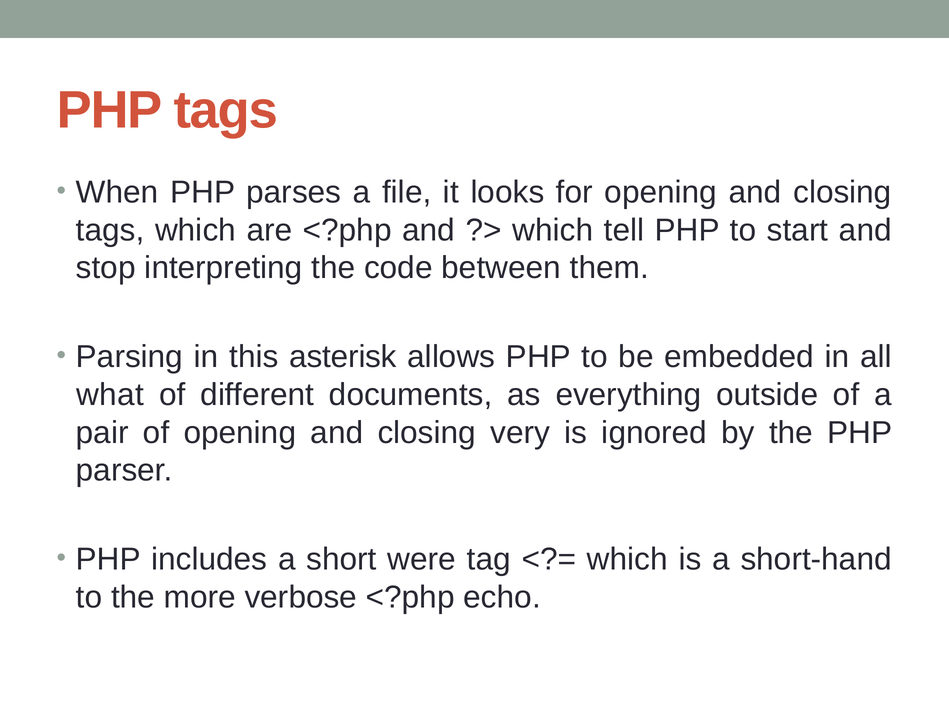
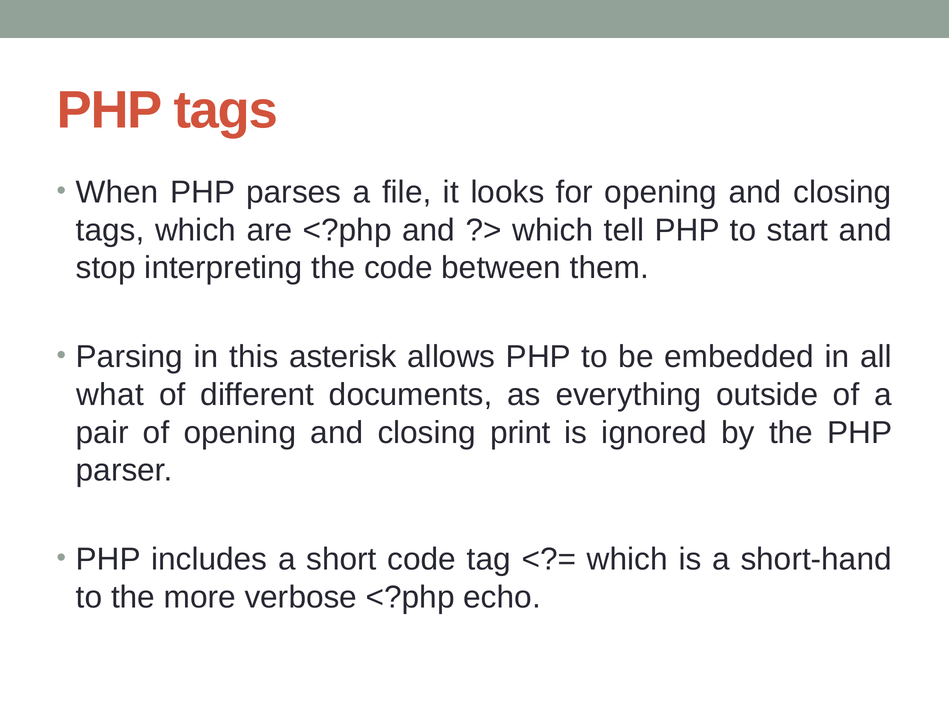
very: very -> print (520, 432)
short were: were -> code (422, 559)
